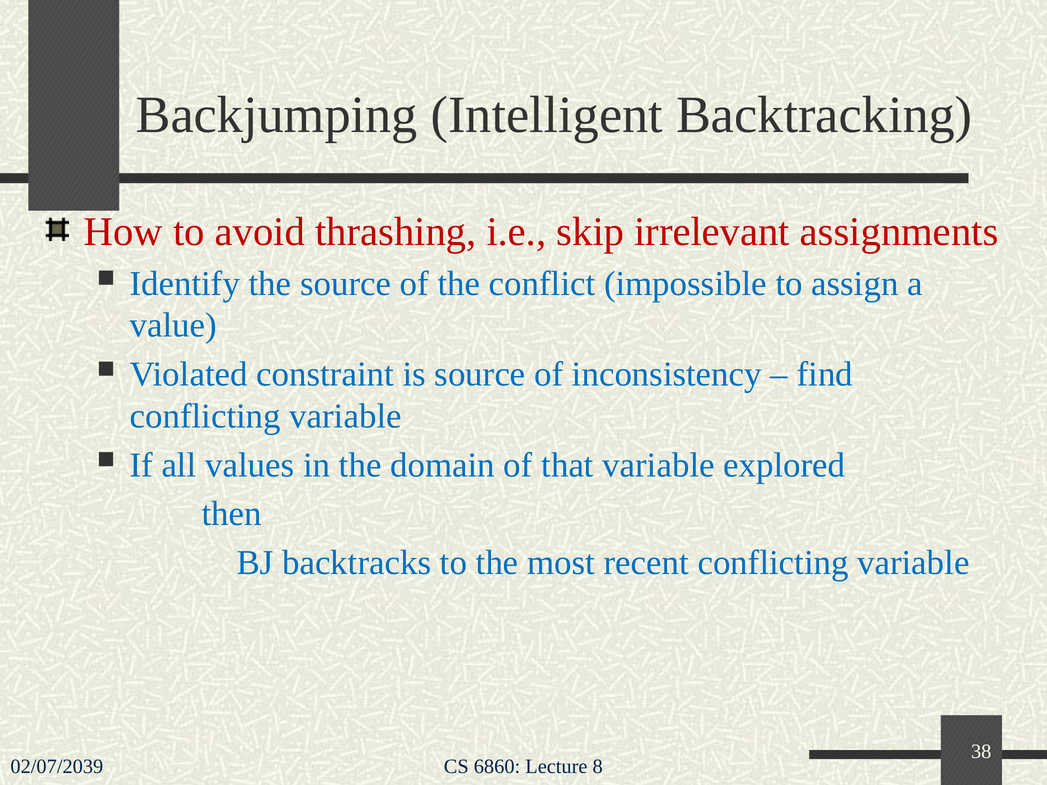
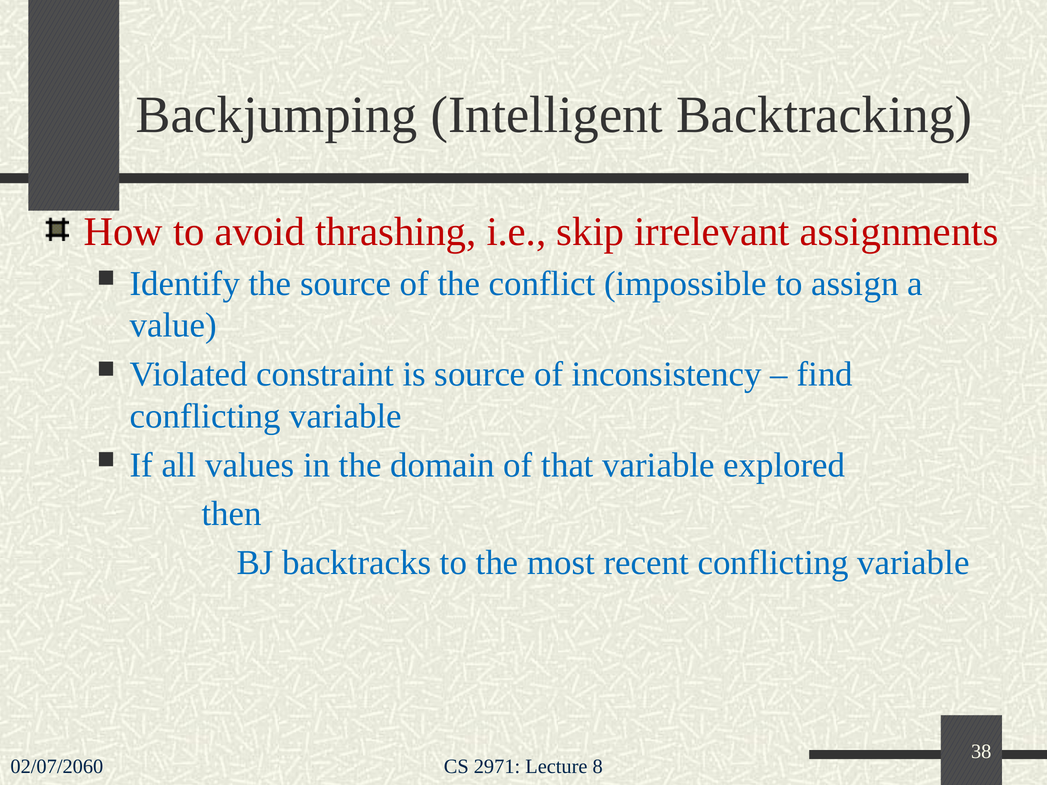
02/07/2039: 02/07/2039 -> 02/07/2060 (57, 767)
6860: 6860 -> 2971 (497, 767)
